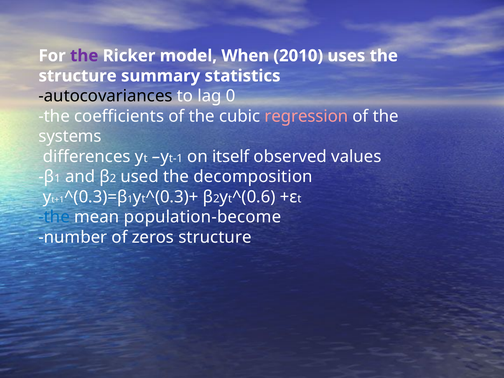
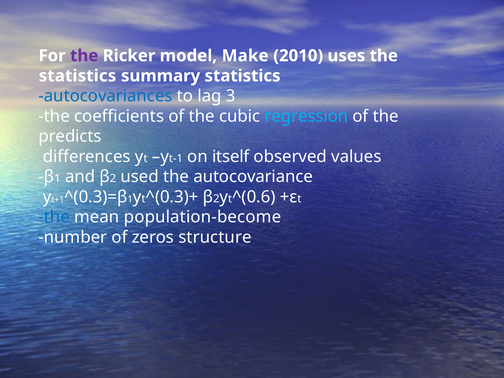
When: When -> Make (245, 56)
structure: structure -> statistics (77, 76)
autocovariances colour: black -> blue (106, 96)
0: 0 -> 3 (231, 96)
regression colour: pink -> light blue (306, 116)
systems: systems -> predicts (70, 136)
decomposition: decomposition -> autocovariance (253, 177)
